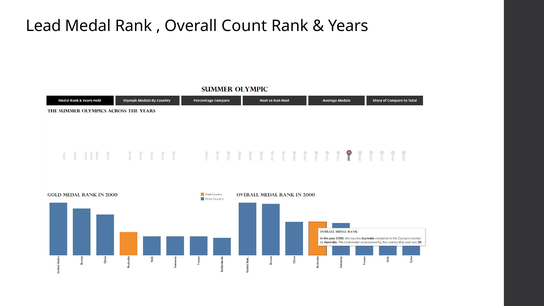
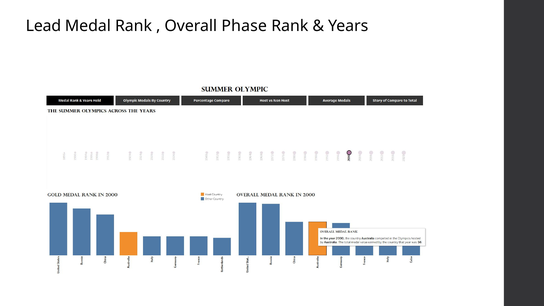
Count: Count -> Phase (244, 26)
